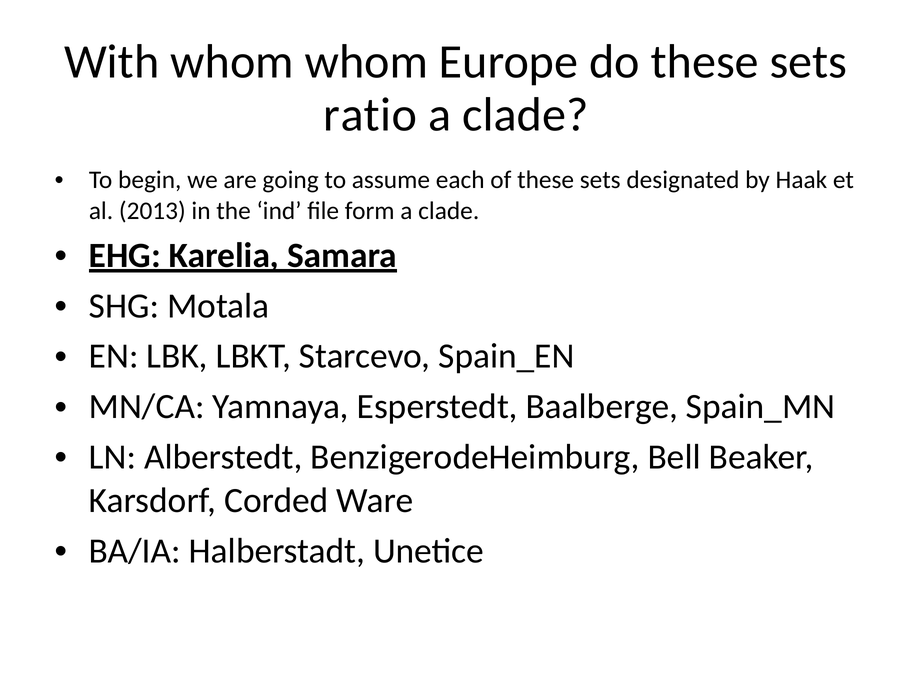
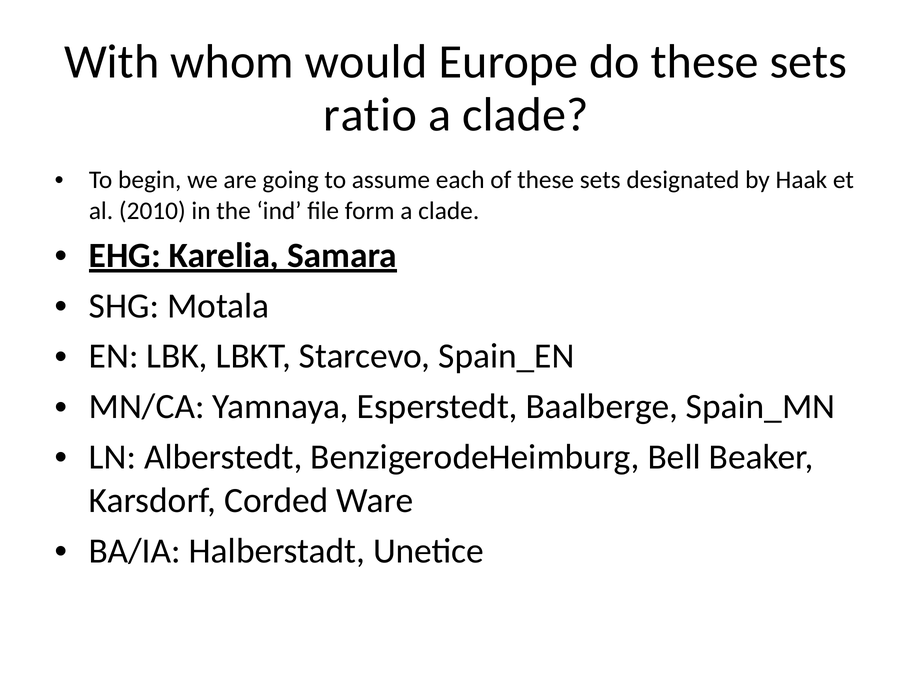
whom whom: whom -> would (366, 62)
2013: 2013 -> 2010 (152, 211)
